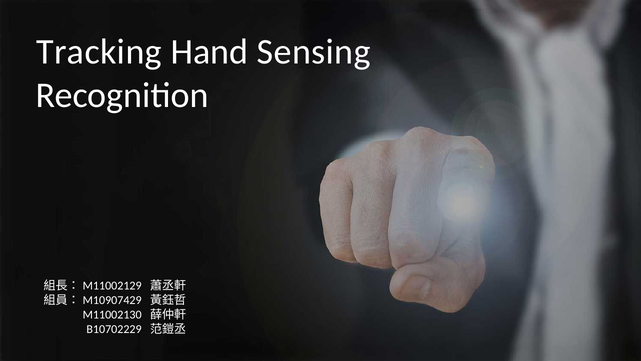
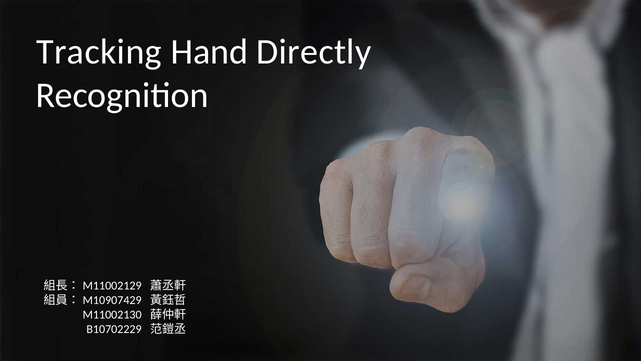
Sensing: Sensing -> Directly (314, 52)
